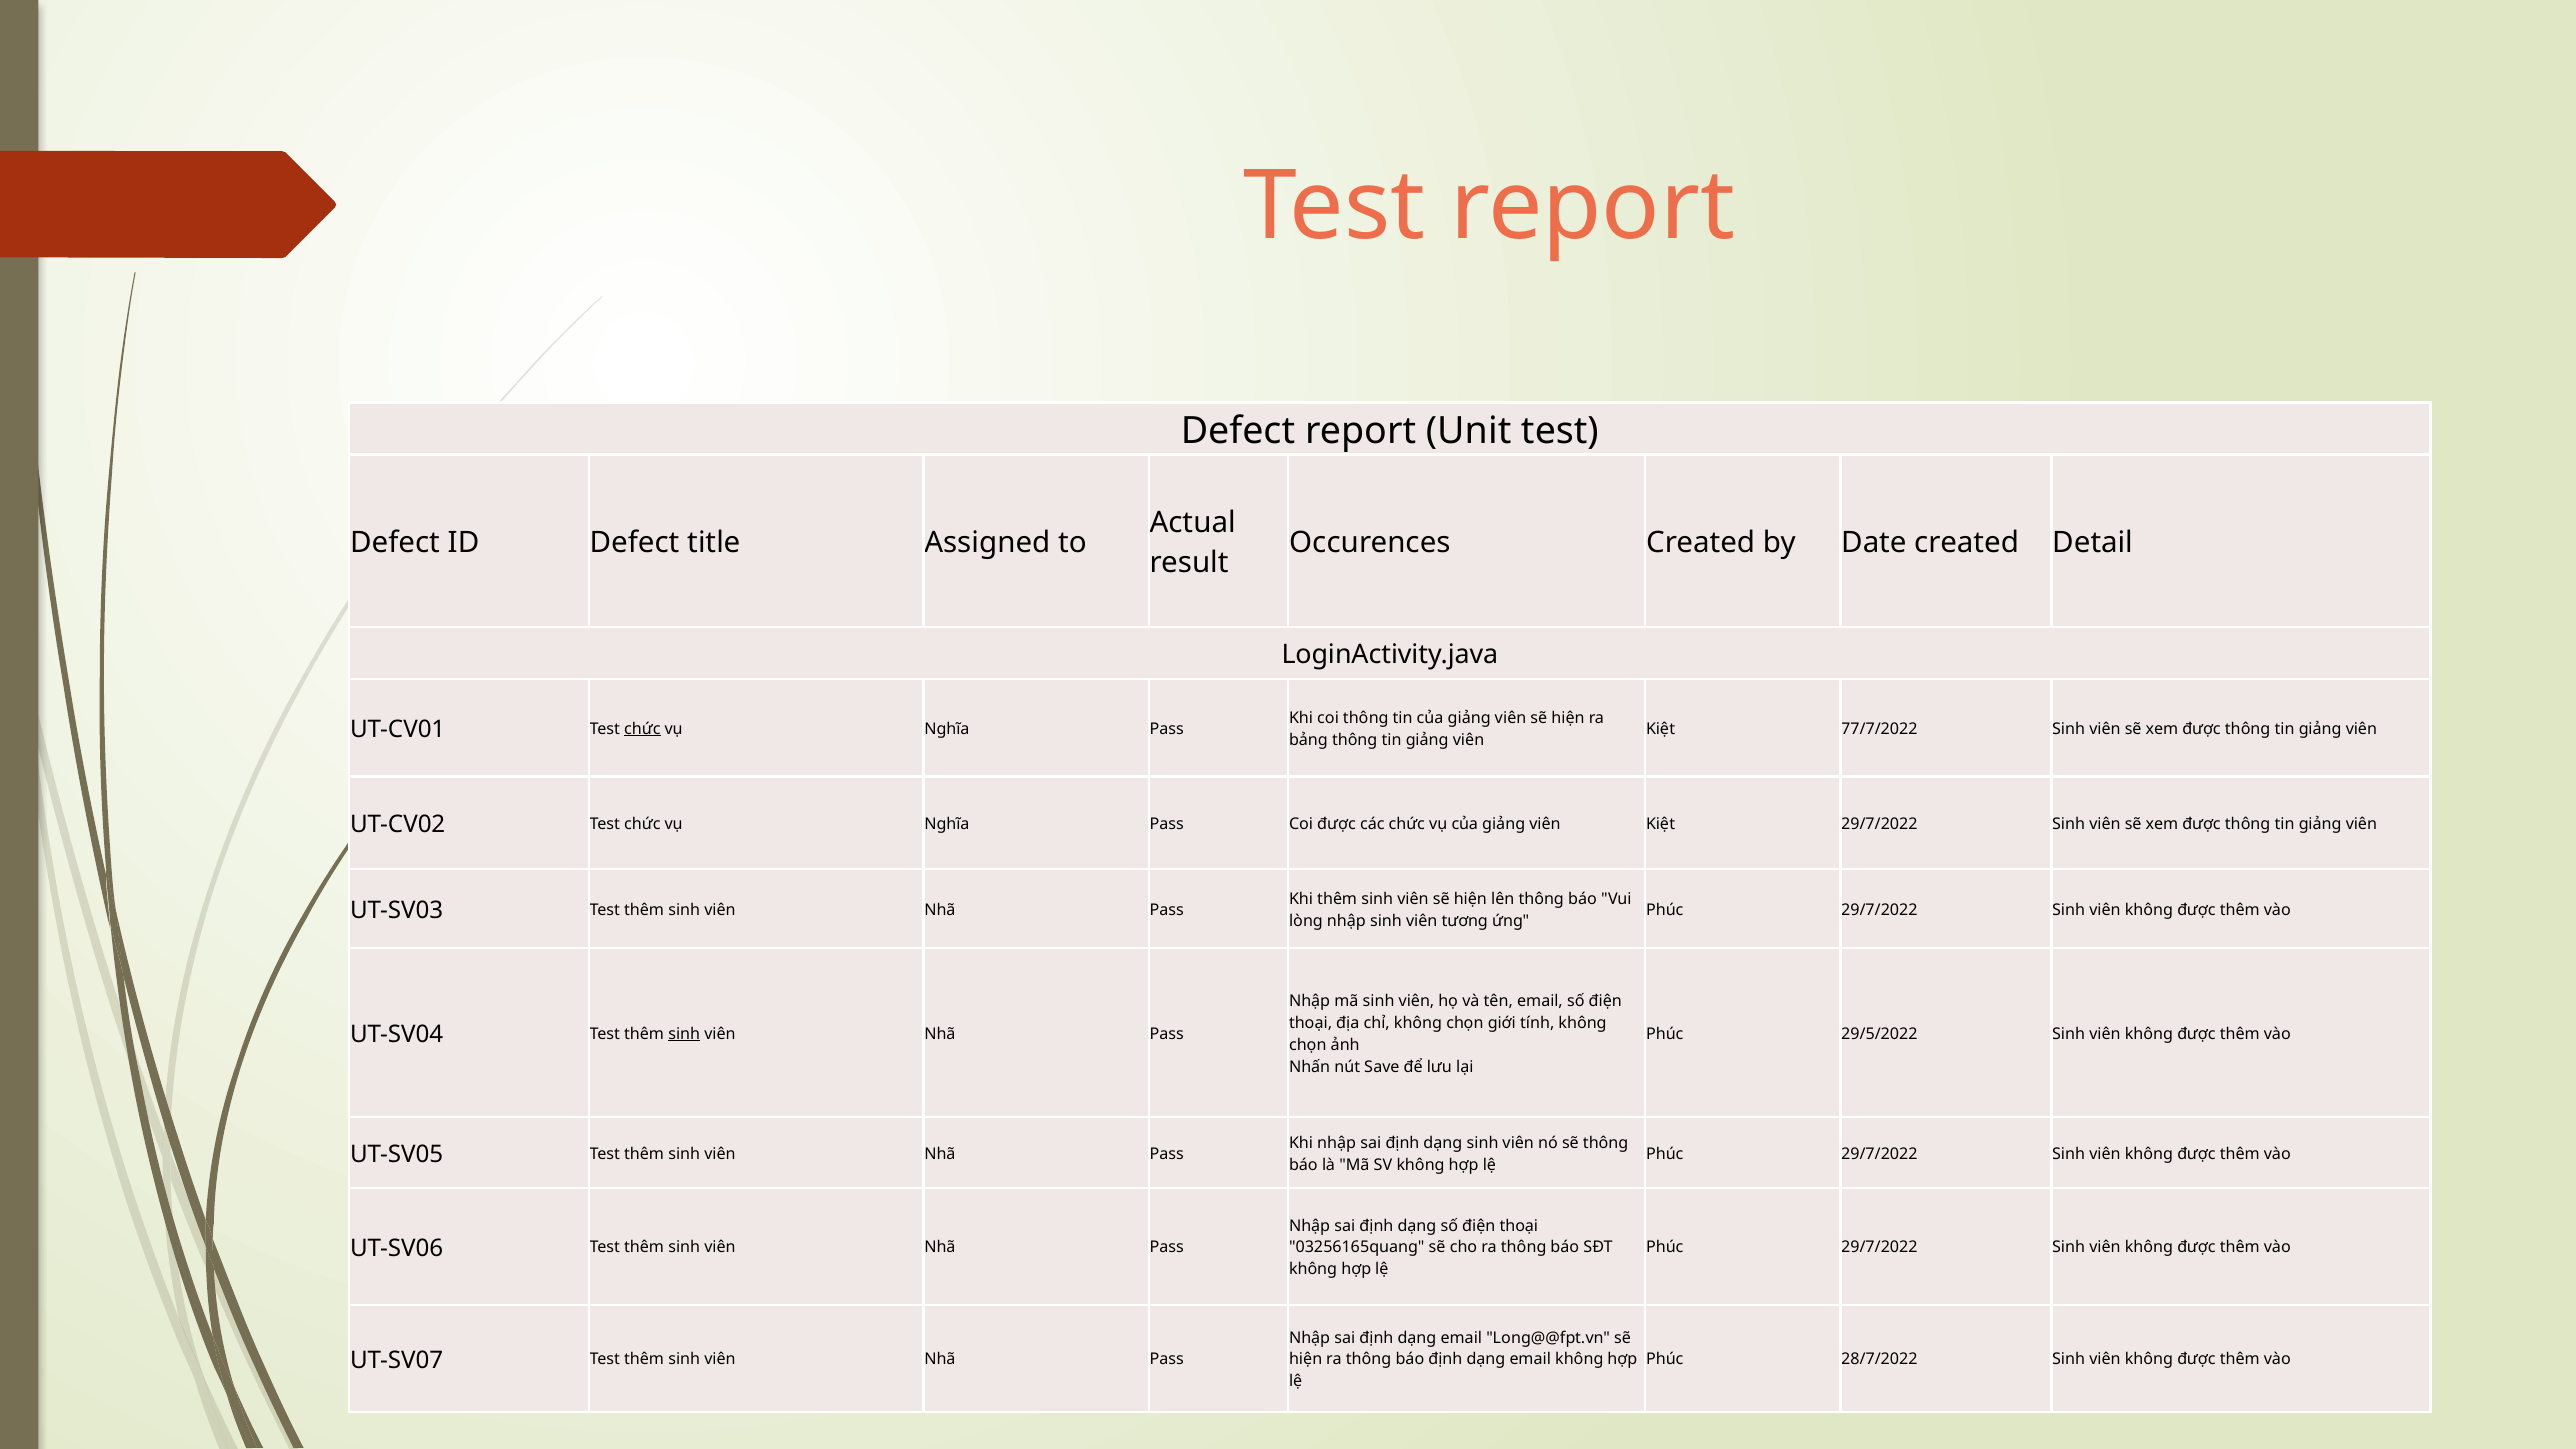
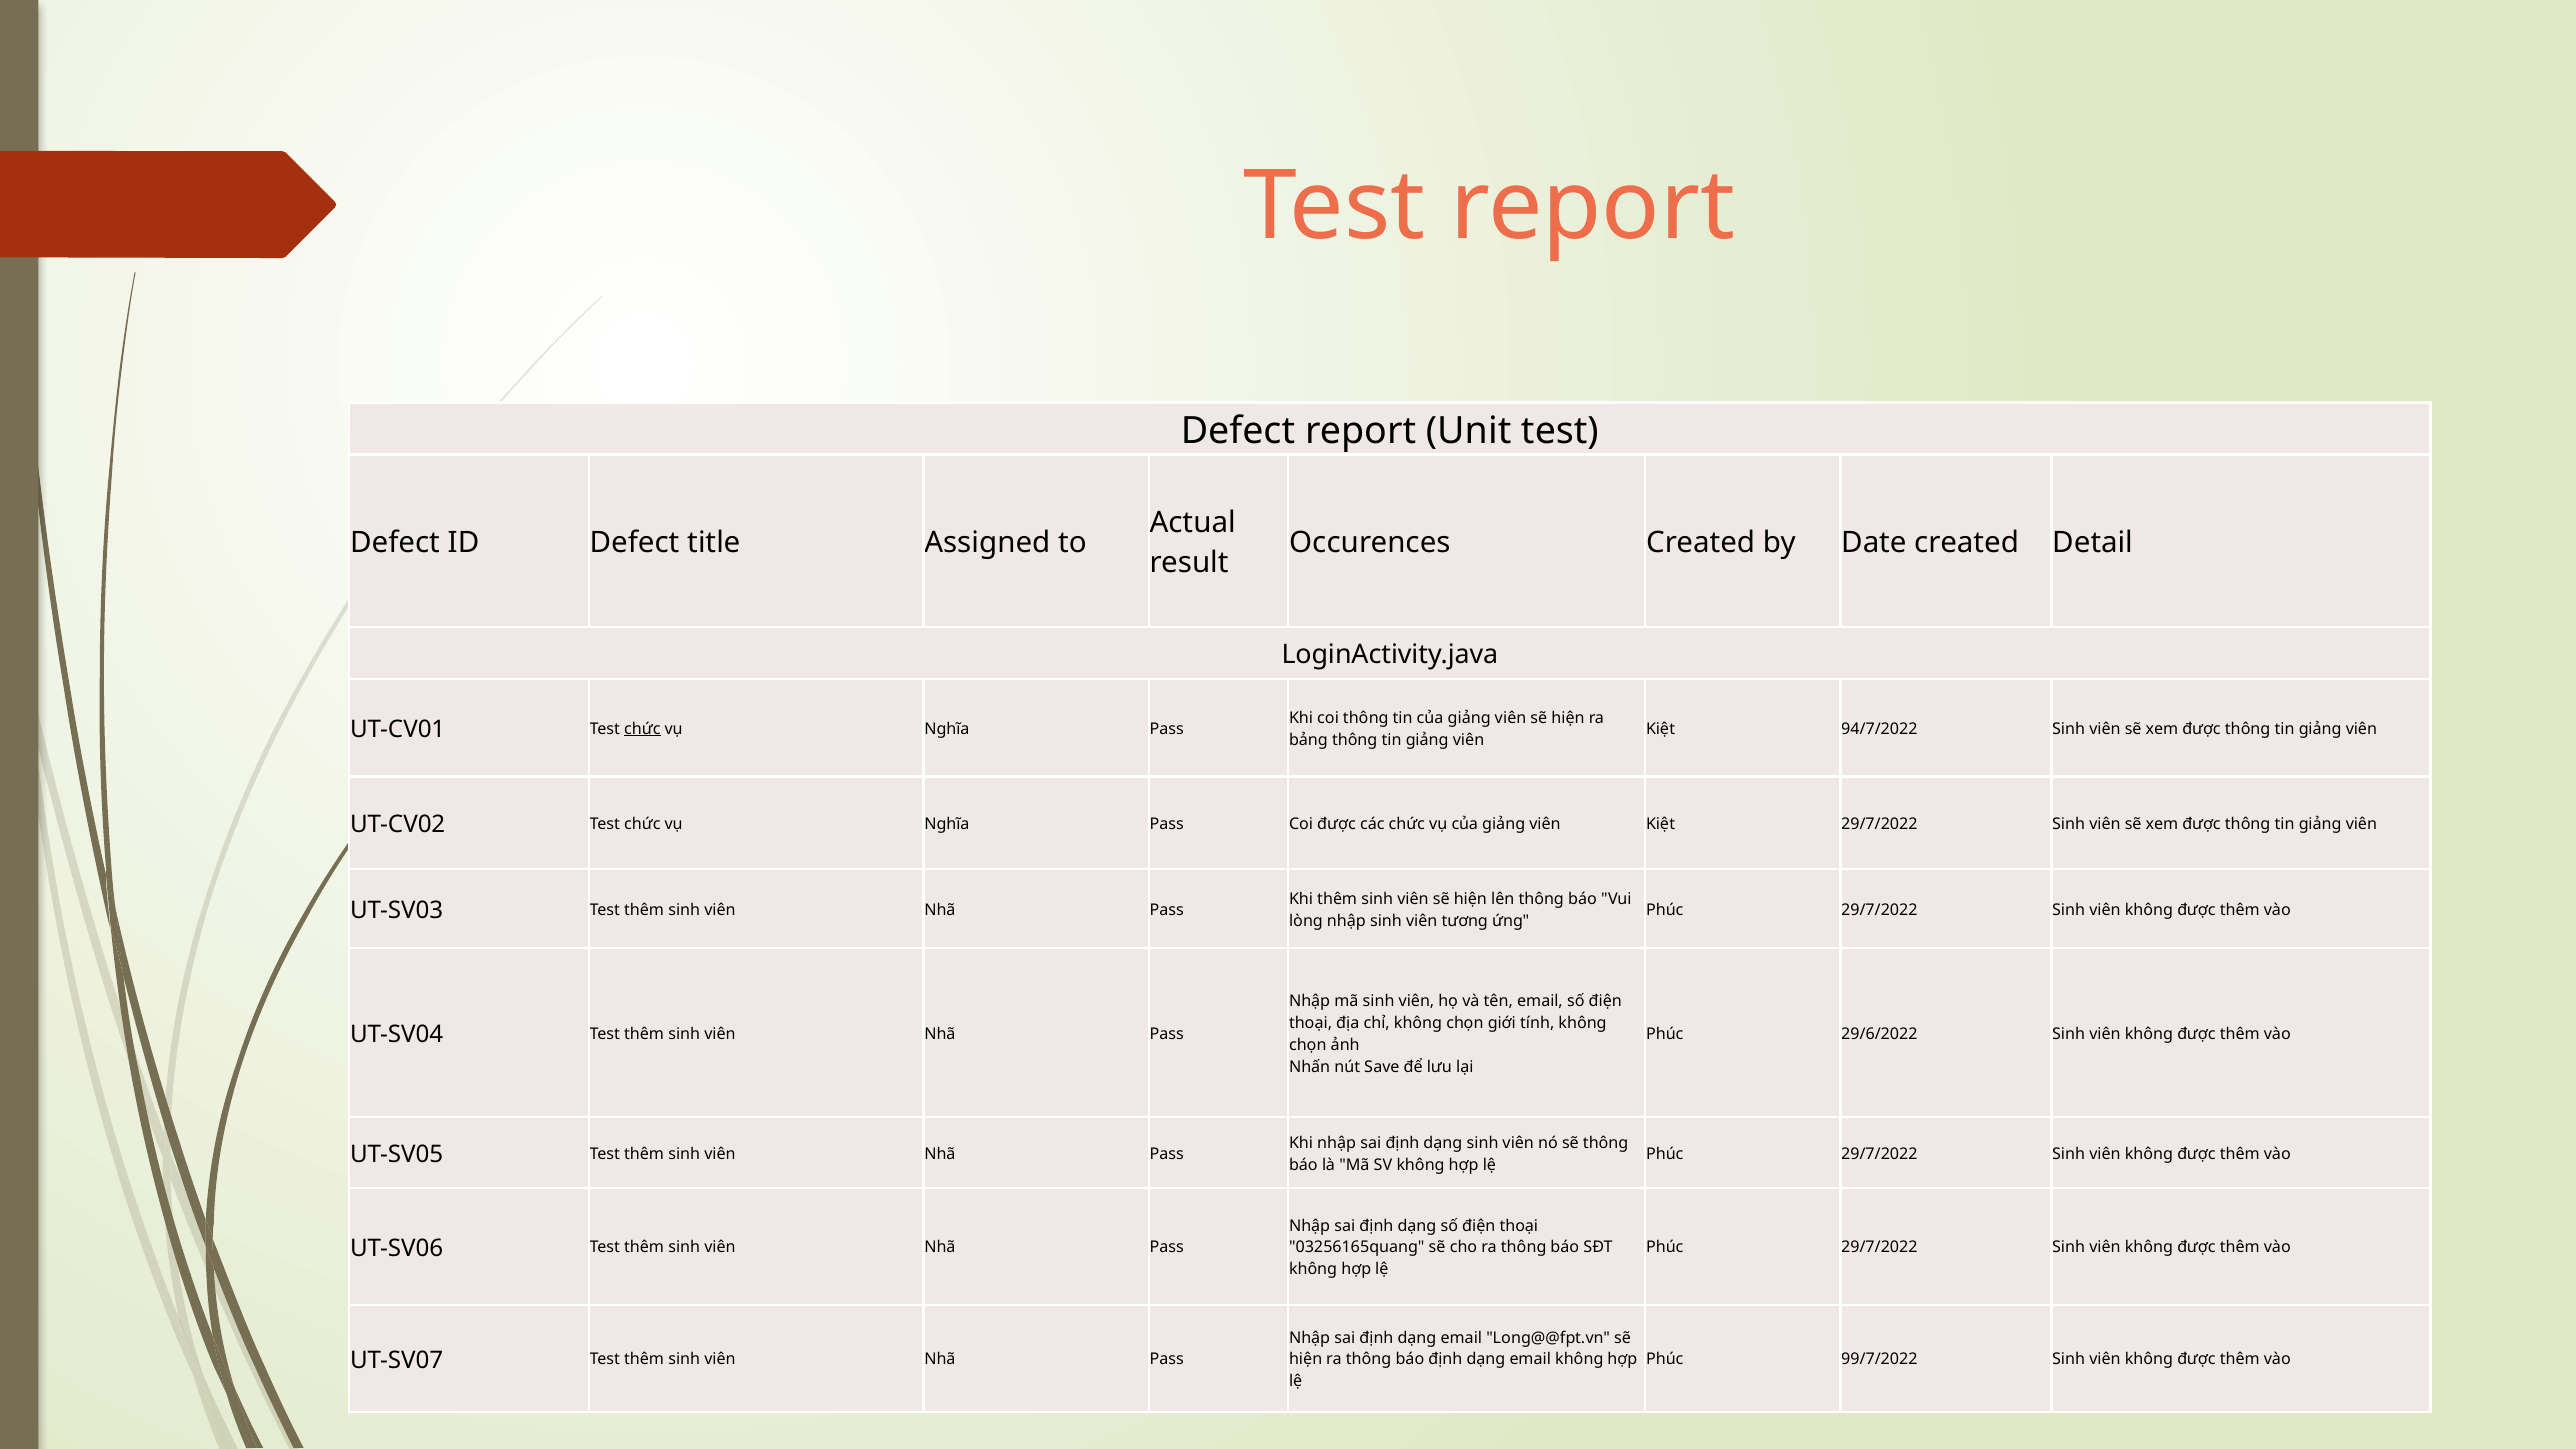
77/7/2022: 77/7/2022 -> 94/7/2022 (1879, 729)
sinh underline: present -> none (684, 1034)
29/5/2022: 29/5/2022 -> 29/6/2022 (1879, 1034)
28/7/2022: 28/7/2022 -> 99/7/2022 (1879, 1360)
